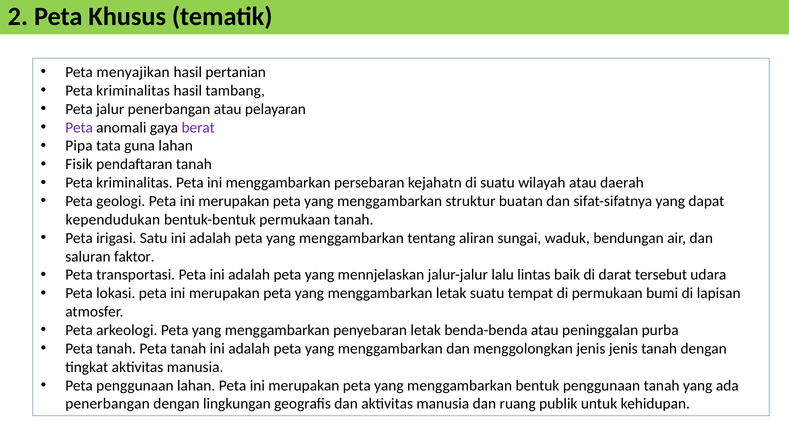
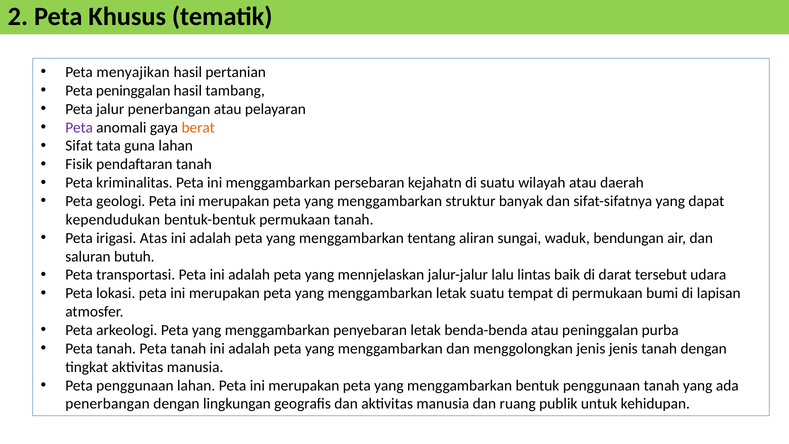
kriminalitas: kriminalitas -> peninggalan (133, 91)
berat colour: purple -> orange (198, 127)
Pipa: Pipa -> Sifat (79, 146)
buatan: buatan -> banyak (521, 201)
Satu: Satu -> Atas (154, 238)
faktor: faktor -> butuh (134, 256)
